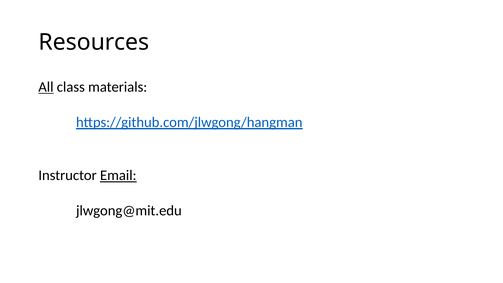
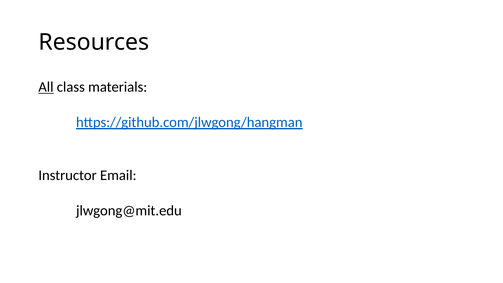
Email underline: present -> none (118, 175)
